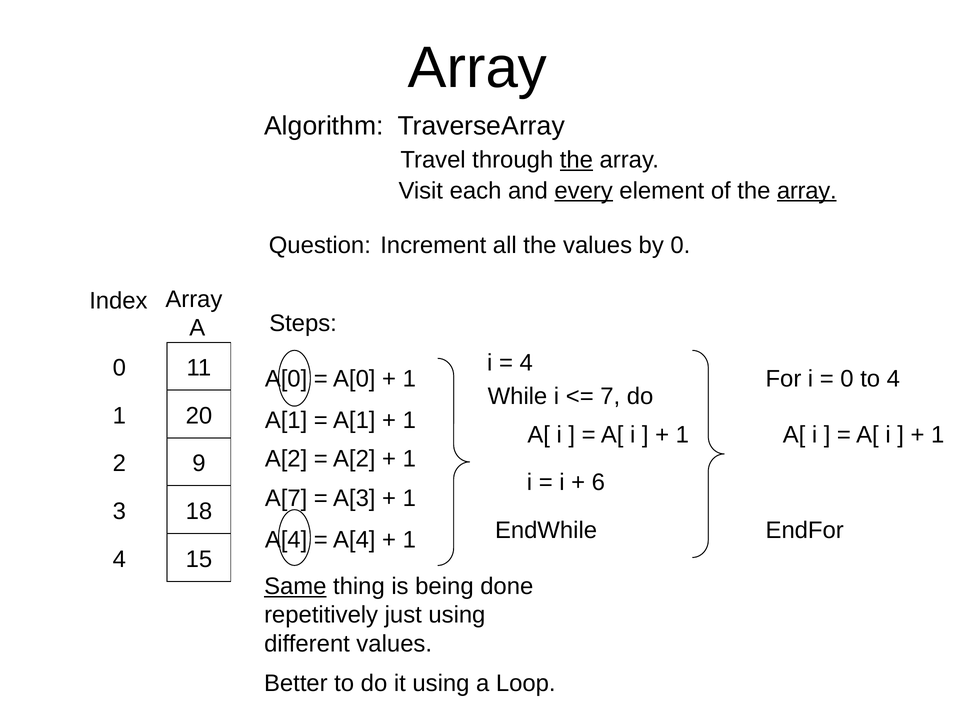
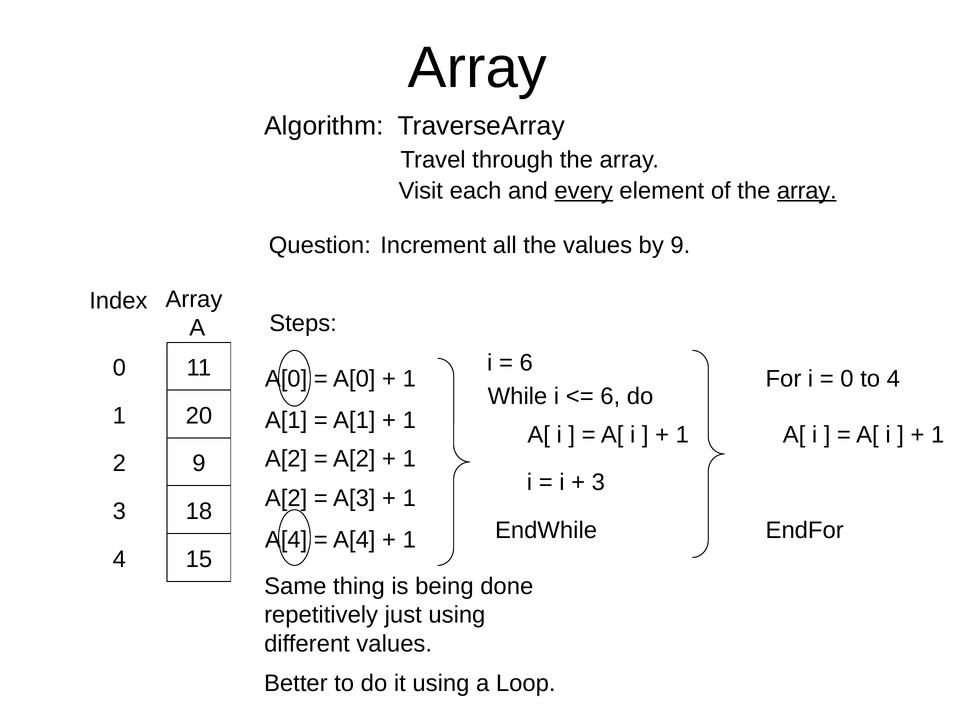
the underline: present -> none (576, 160)
by 0: 0 -> 9 (680, 245)
4: 4 -> 6 (526, 363)
7: 7 -> 6 (610, 396)
6: 6 -> 3 (598, 482)
A[7: A[7 -> A[2 (286, 498)
Same underline: present -> none (295, 586)
